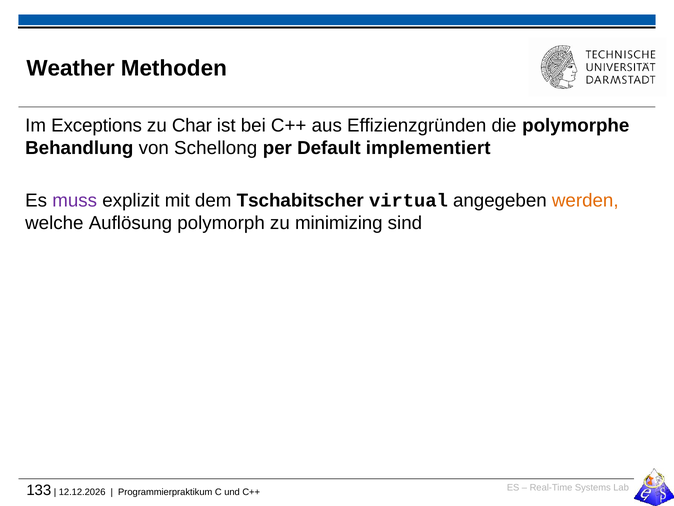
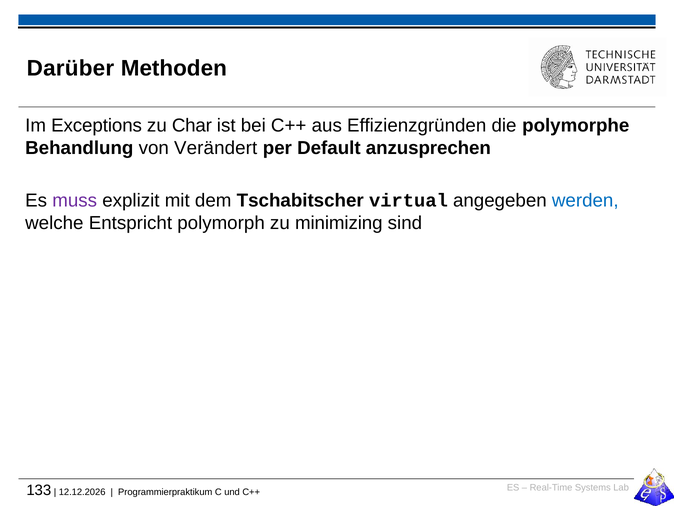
Weather: Weather -> Darüber (70, 68)
Schellong: Schellong -> Verändert (216, 148)
implementiert: implementiert -> anzusprechen (428, 148)
werden colour: orange -> blue (585, 200)
Auflösung: Auflösung -> Entspricht (130, 223)
